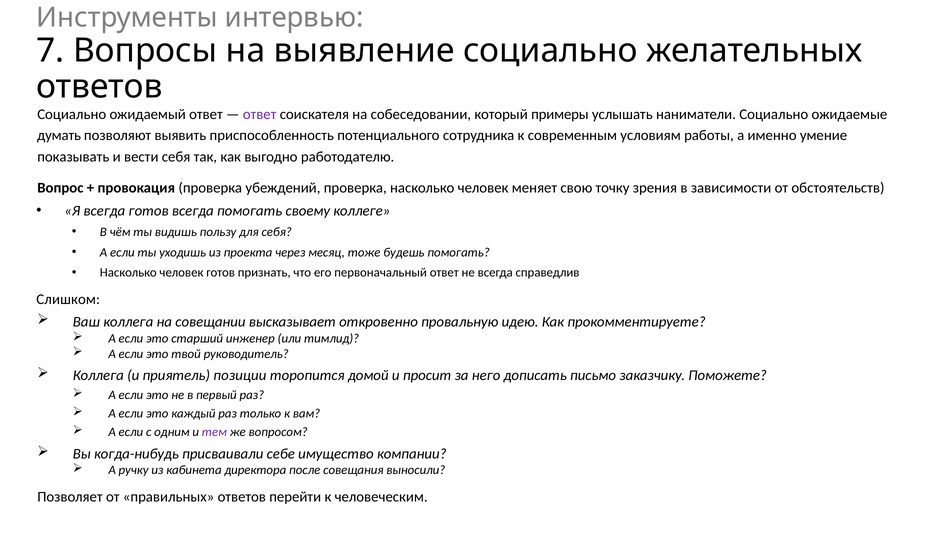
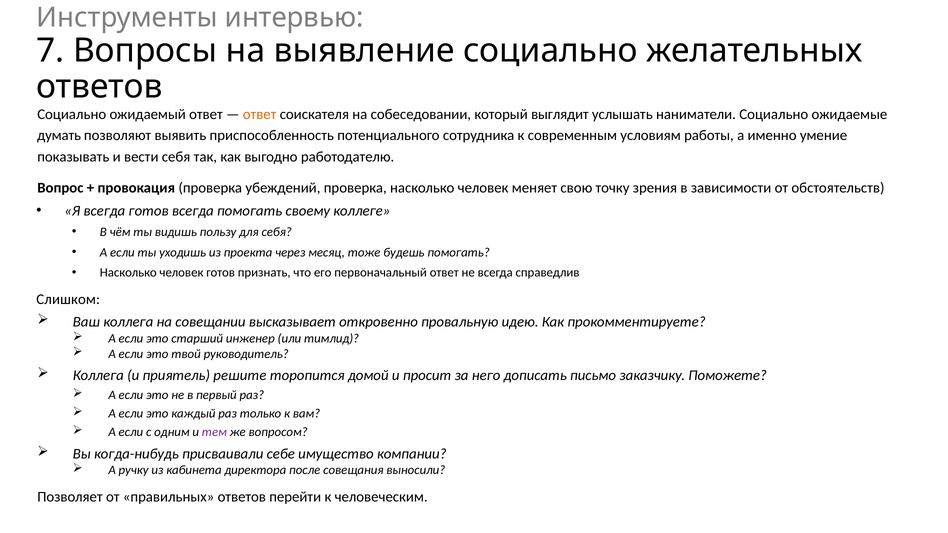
ответ colour: purple -> orange (260, 114)
примеры: примеры -> выглядит (560, 114)
позиции: позиции -> решите (240, 376)
